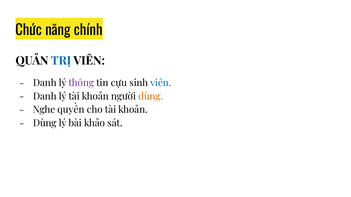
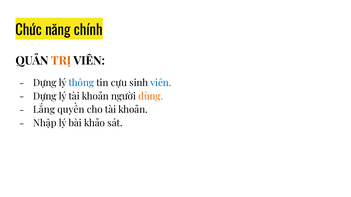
TRỊ colour: blue -> orange (61, 61)
Danh: Danh -> Dựng (45, 83)
thông colour: purple -> blue (81, 83)
Danh: Danh -> Dựng (45, 97)
Nghe: Nghe -> Lắng (44, 110)
Dùng: Dùng -> Nhập (45, 123)
